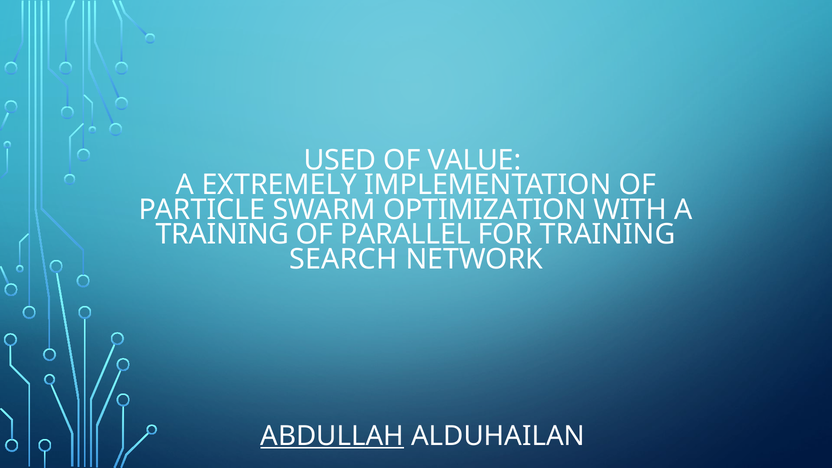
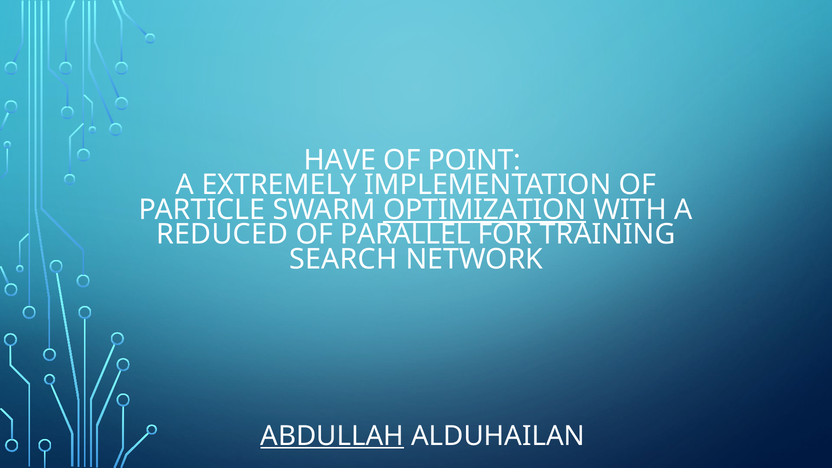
USED: USED -> HAVE (340, 160)
VALUE: VALUE -> POINT (475, 160)
OPTIMIZATION underline: none -> present (485, 210)
TRAINING: TRAINING -> REDUCED (222, 234)
